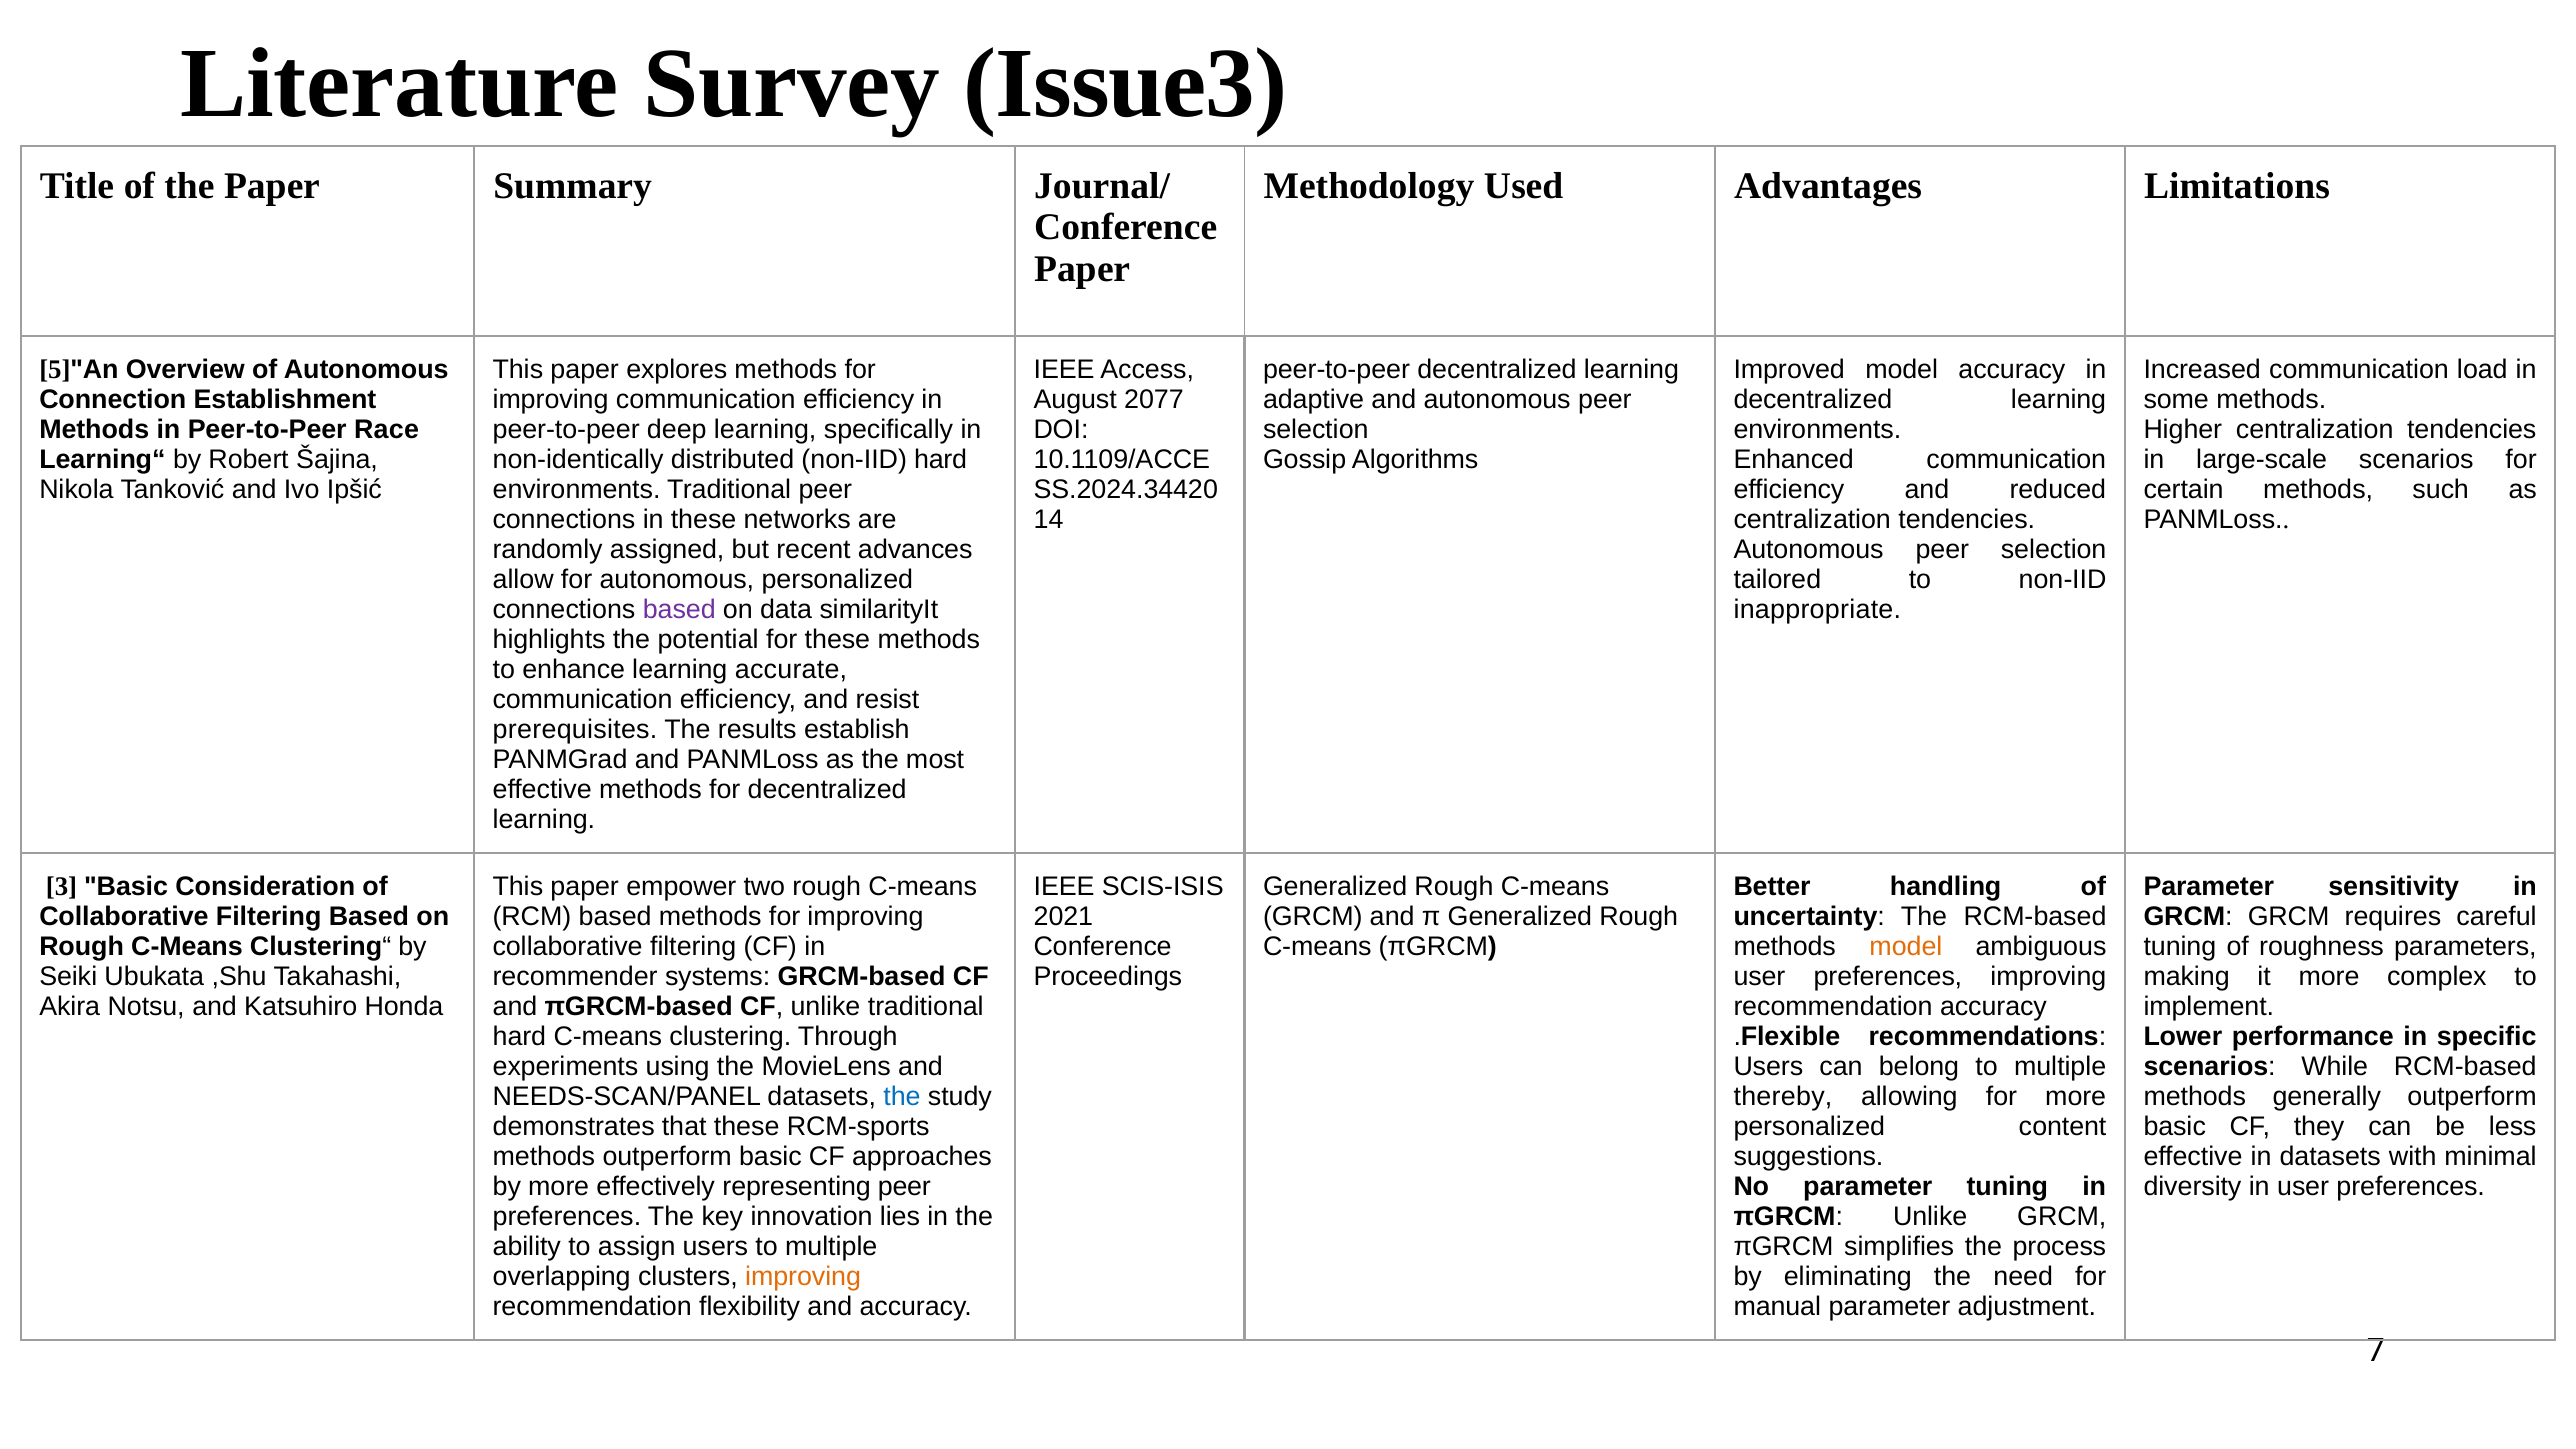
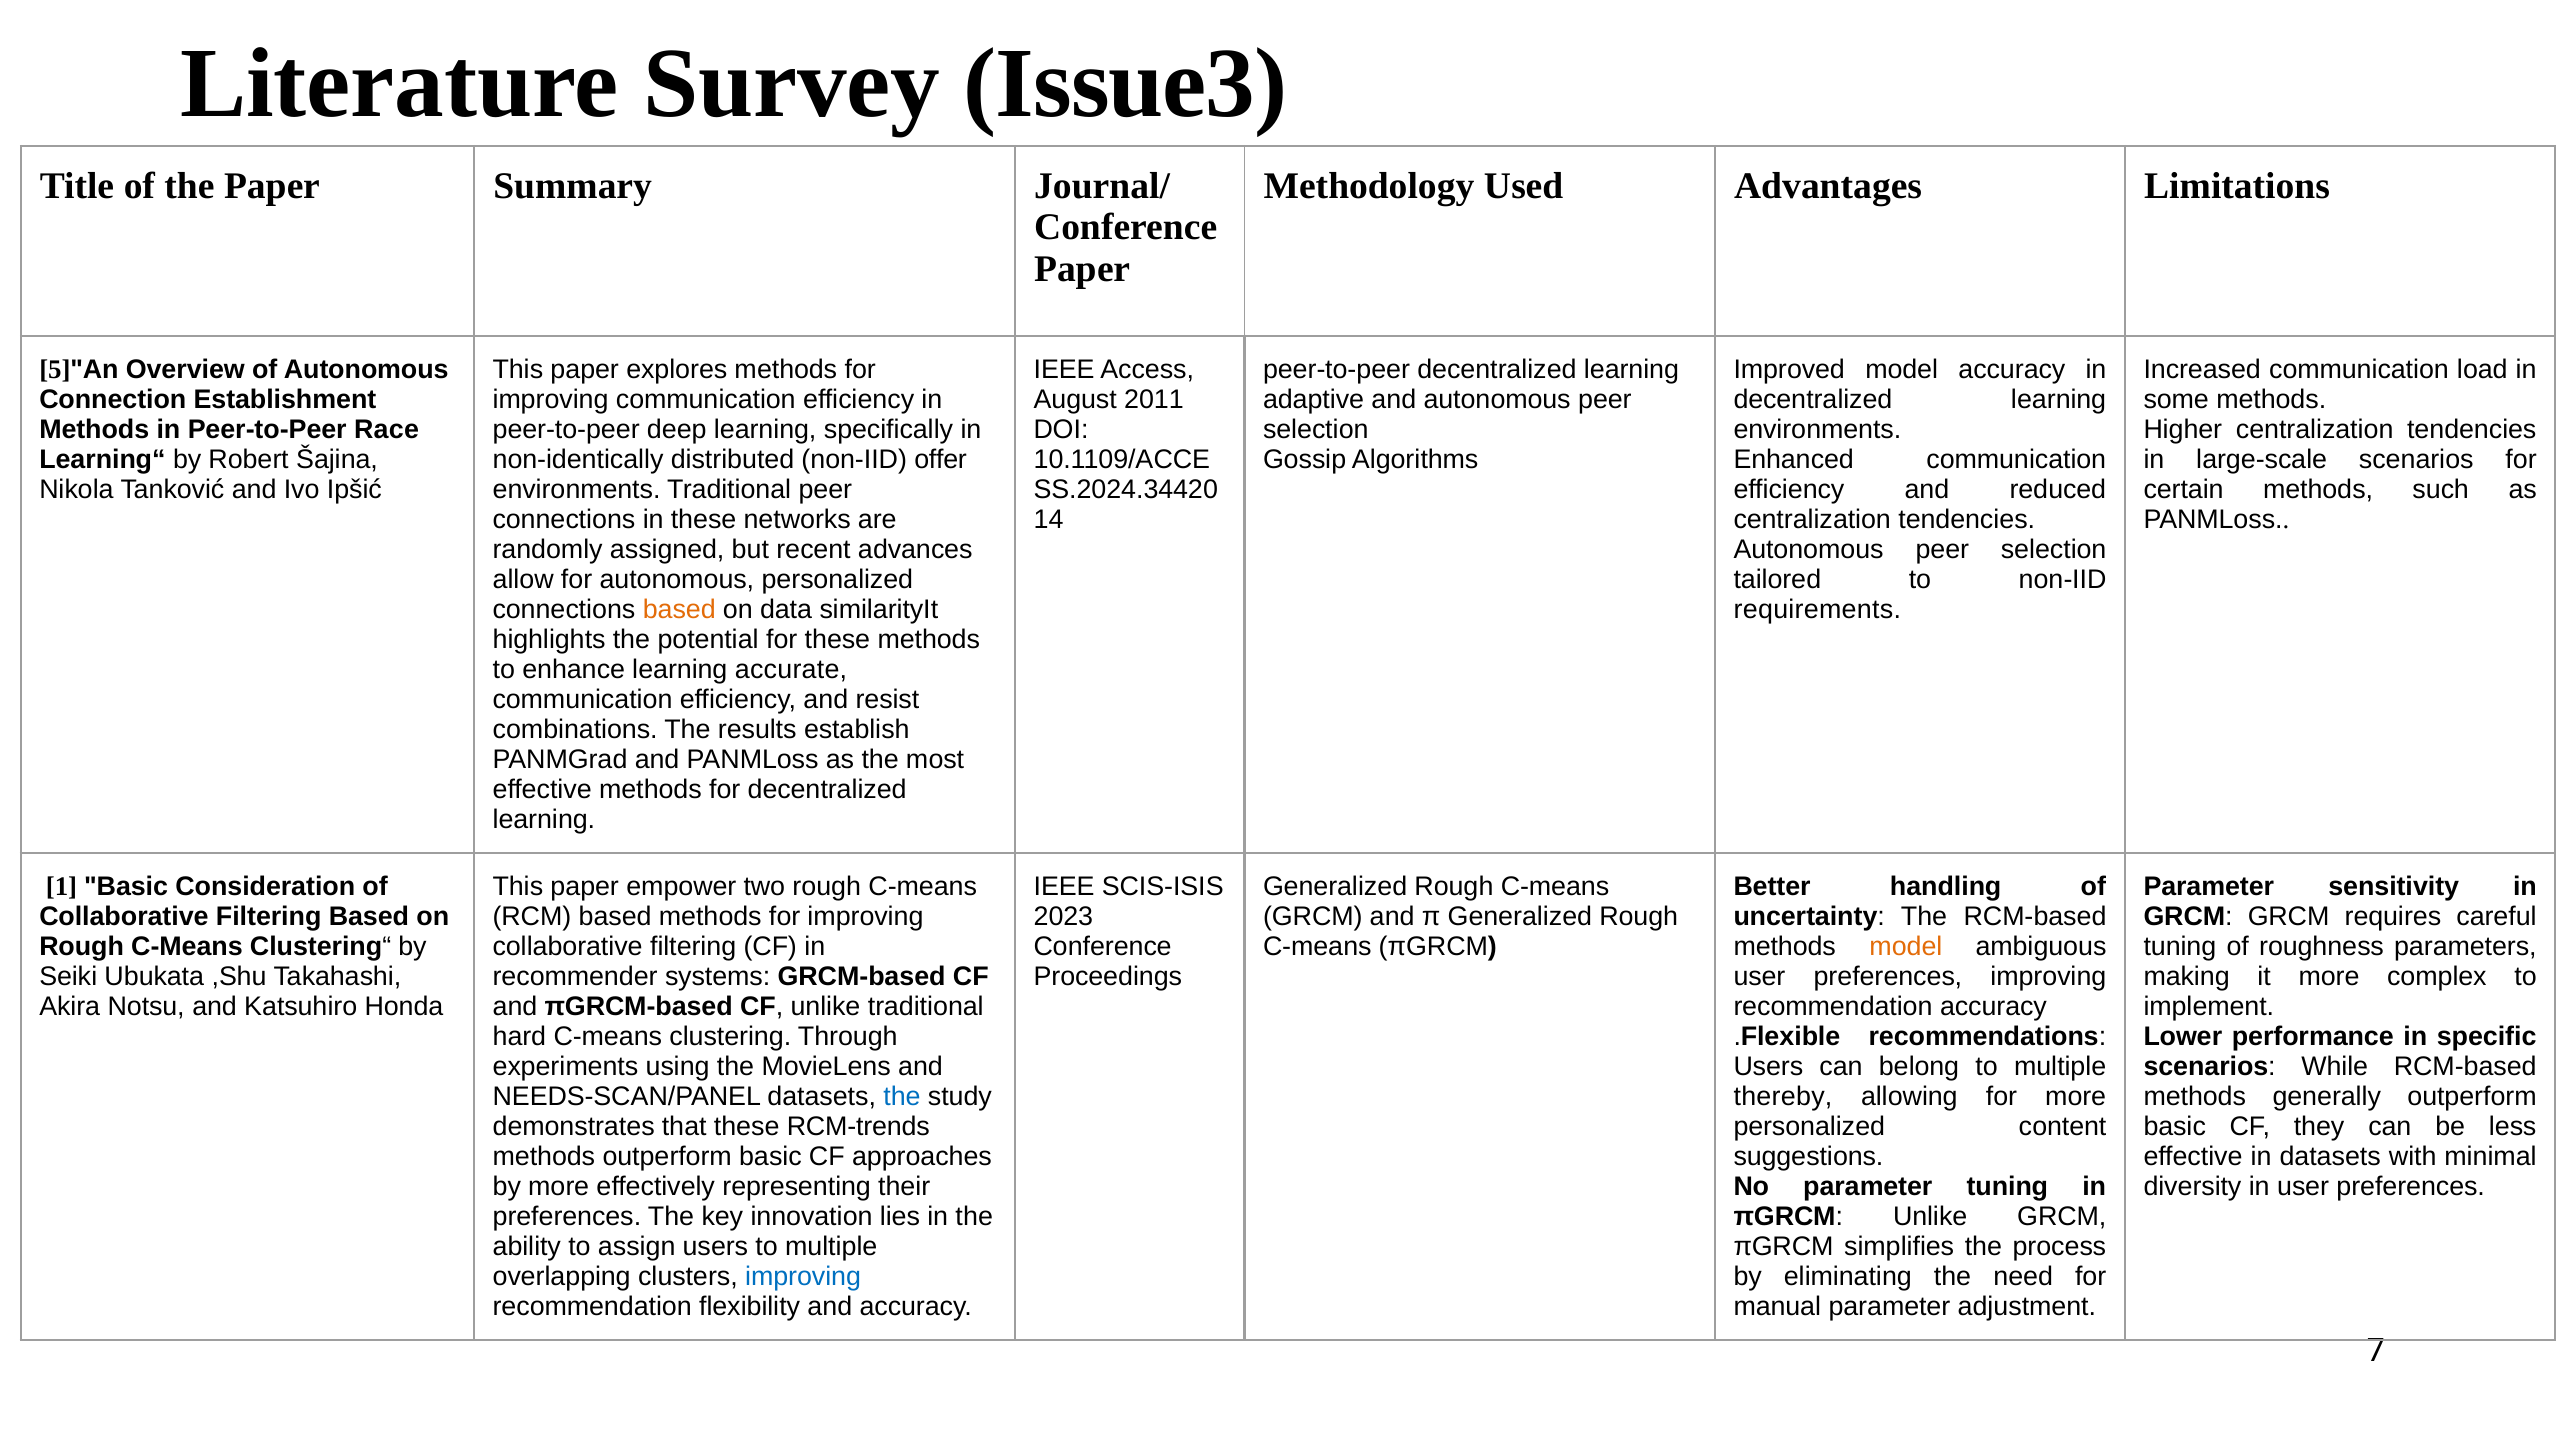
2077: 2077 -> 2011 (1154, 400)
non-IID hard: hard -> offer (941, 460)
based colour: purple -> orange (679, 609)
inappropriate: inappropriate -> requirements (1817, 609)
prerequisites: prerequisites -> combinations (575, 729)
3: 3 -> 1 (61, 887)
2021: 2021 -> 2023 (1063, 917)
RCM-sports: RCM-sports -> RCM-trends (858, 1126)
representing peer: peer -> their (904, 1186)
improving colour: orange -> blue (803, 1276)
